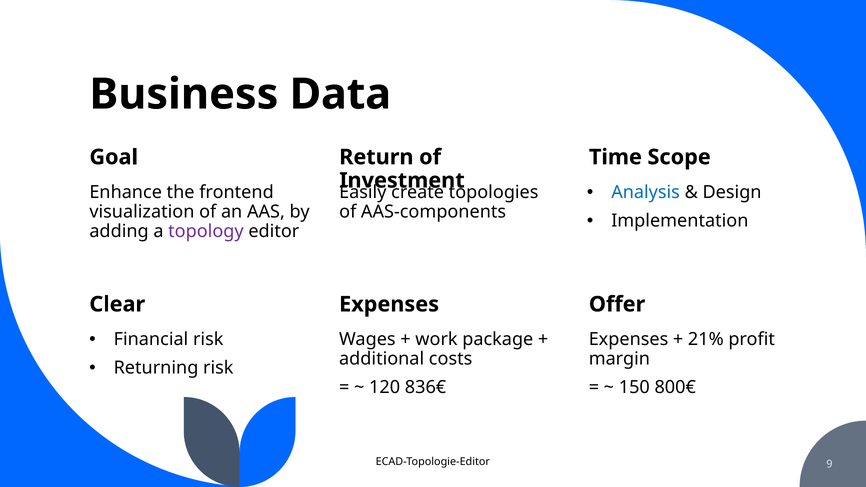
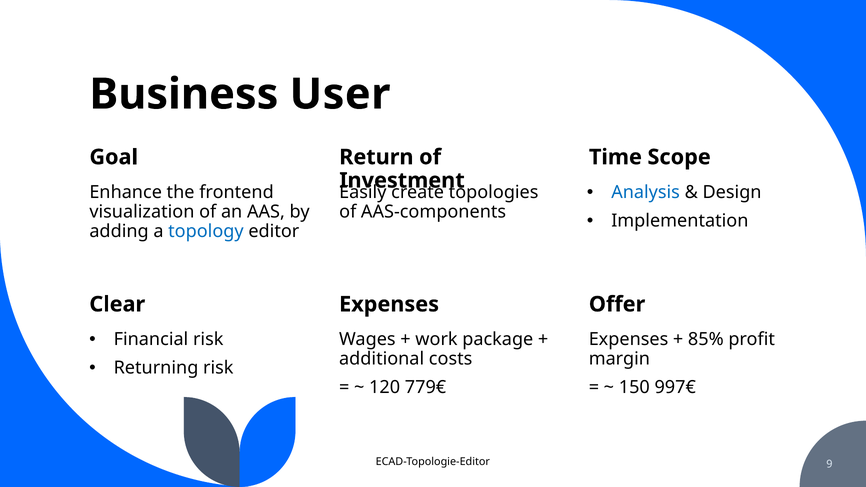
Data: Data -> User (340, 94)
topology colour: purple -> blue (206, 231)
21%: 21% -> 85% (706, 340)
800€: 800€ -> 997€ (675, 388)
836€: 836€ -> 779€ (426, 388)
